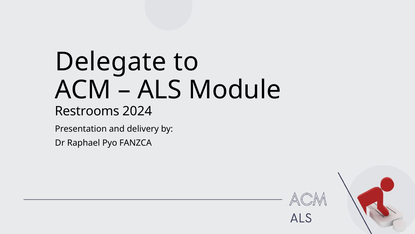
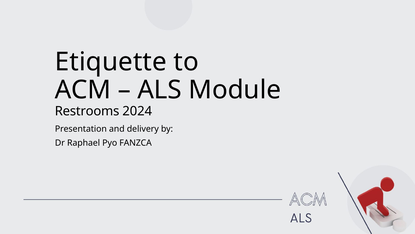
Delegate: Delegate -> Etiquette (111, 62)
